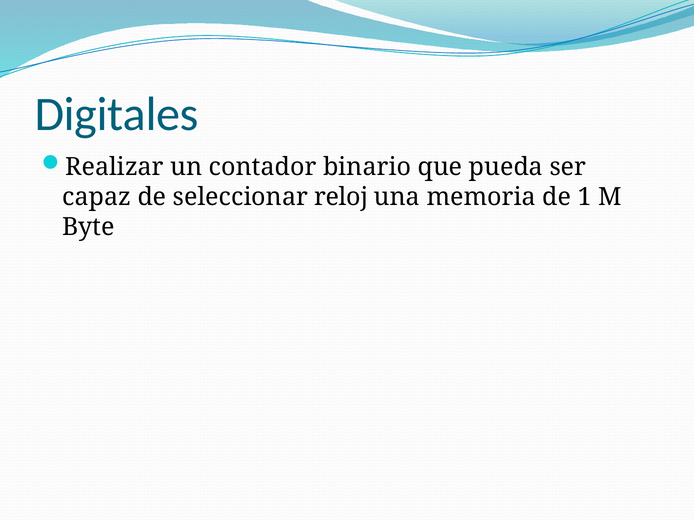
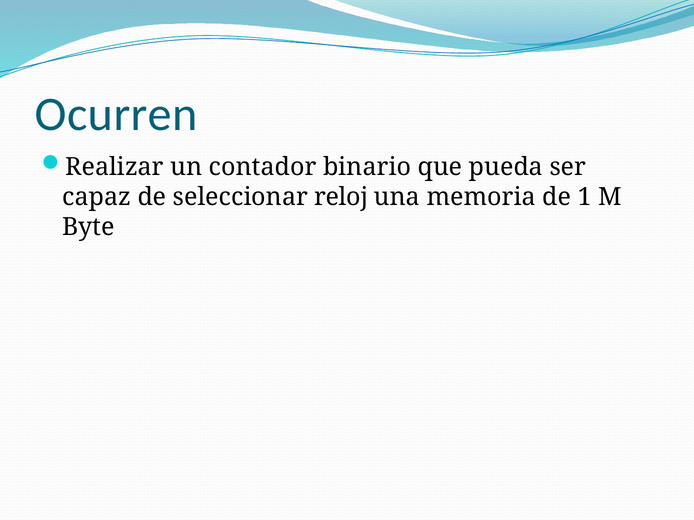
Digitales: Digitales -> Ocurren (116, 115)
